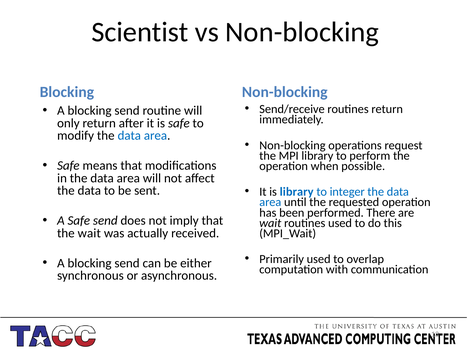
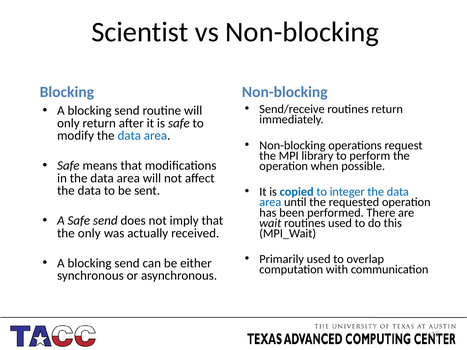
is library: library -> copied (297, 192)
the wait: wait -> only (89, 233)
